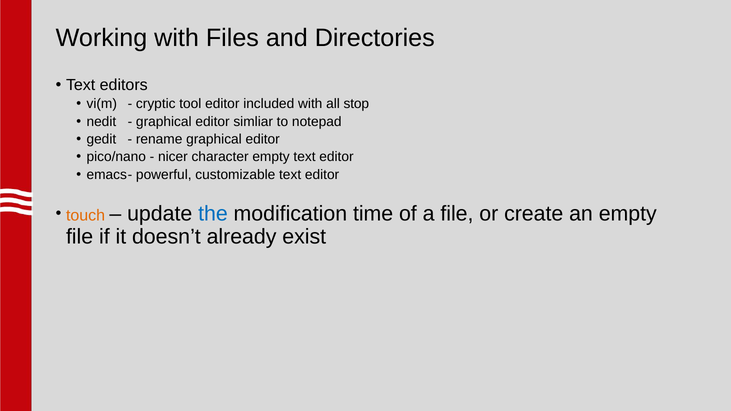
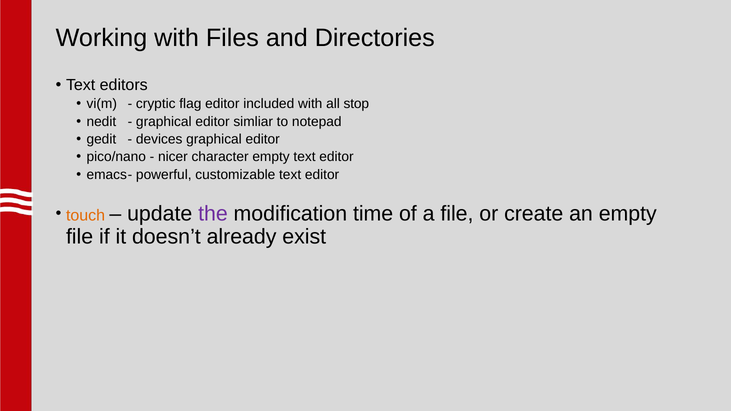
tool: tool -> flag (190, 104)
rename: rename -> devices (159, 139)
the colour: blue -> purple (213, 214)
